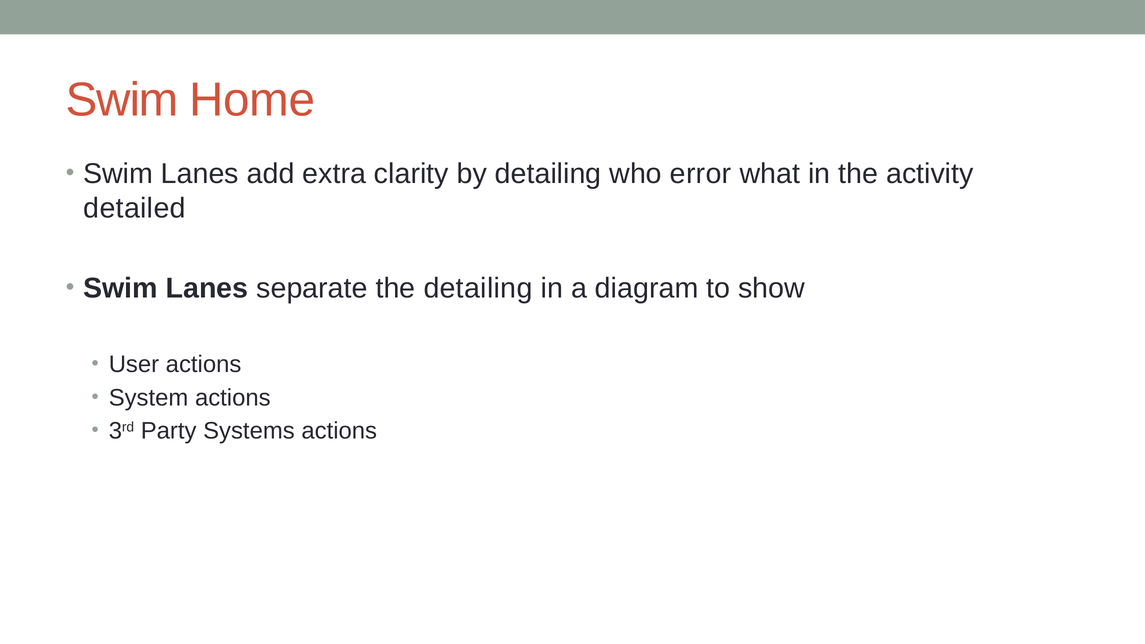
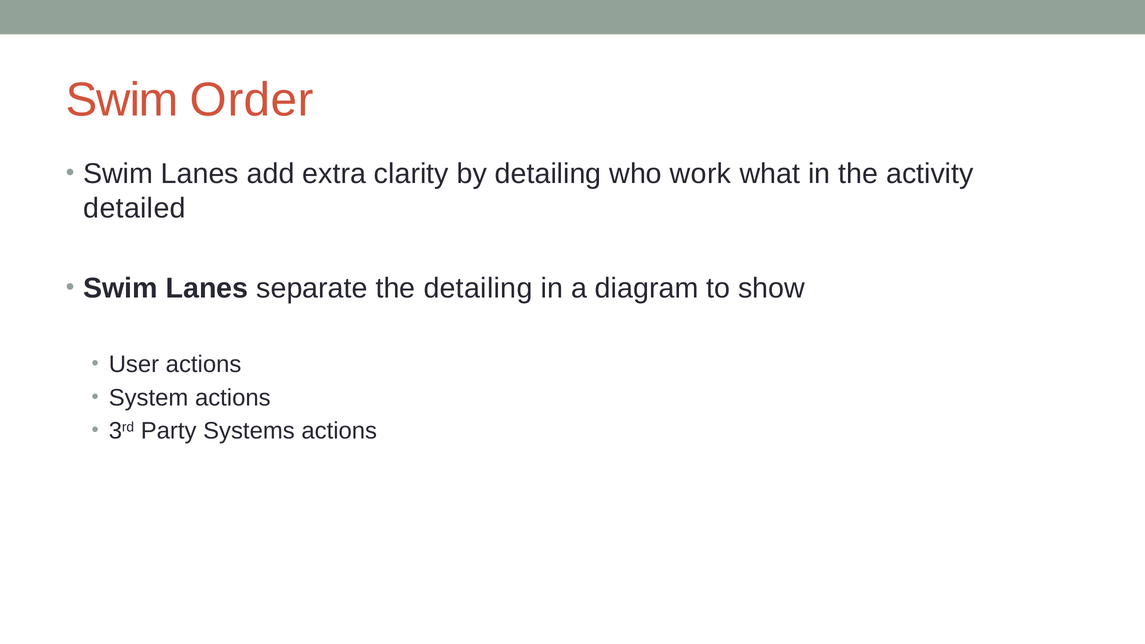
Home: Home -> Order (252, 100)
error: error -> work (701, 174)
